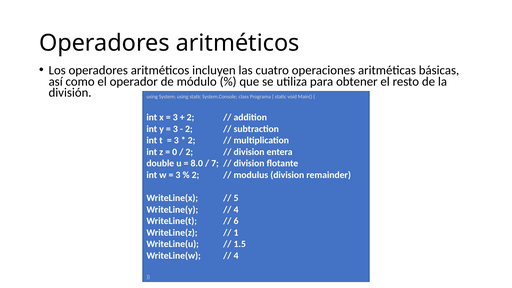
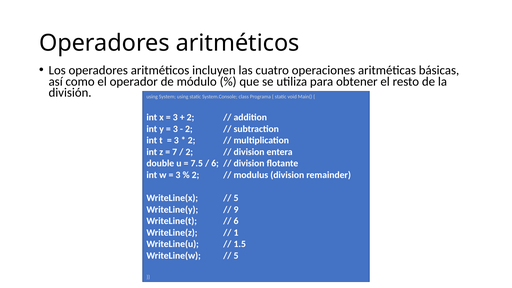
0: 0 -> 7 (175, 152)
8.0: 8.0 -> 7.5 (197, 163)
7: 7 -> 6 (215, 163)
4: 4 -> 9 (236, 210)
4: 4 -> 5 (236, 256)
